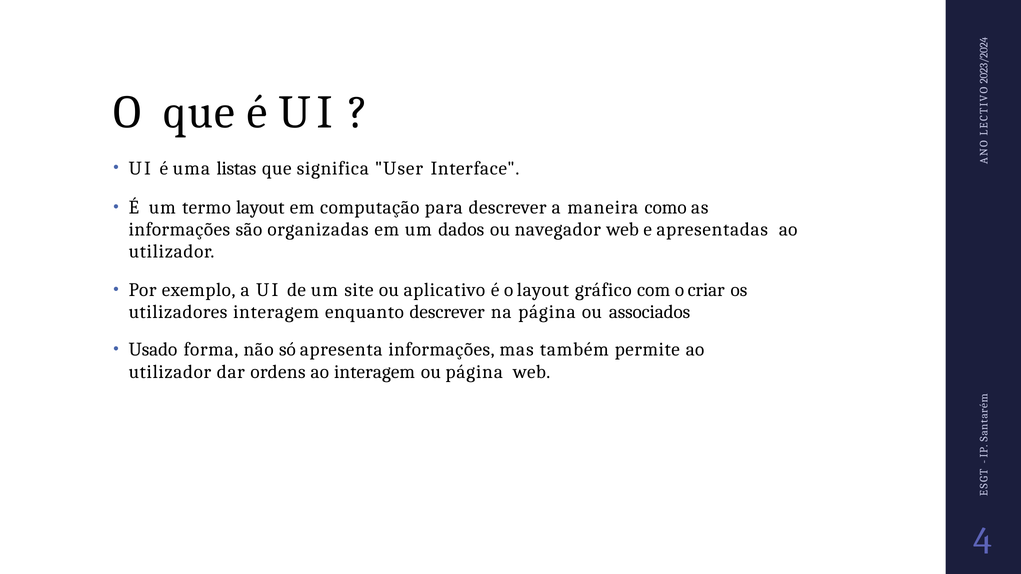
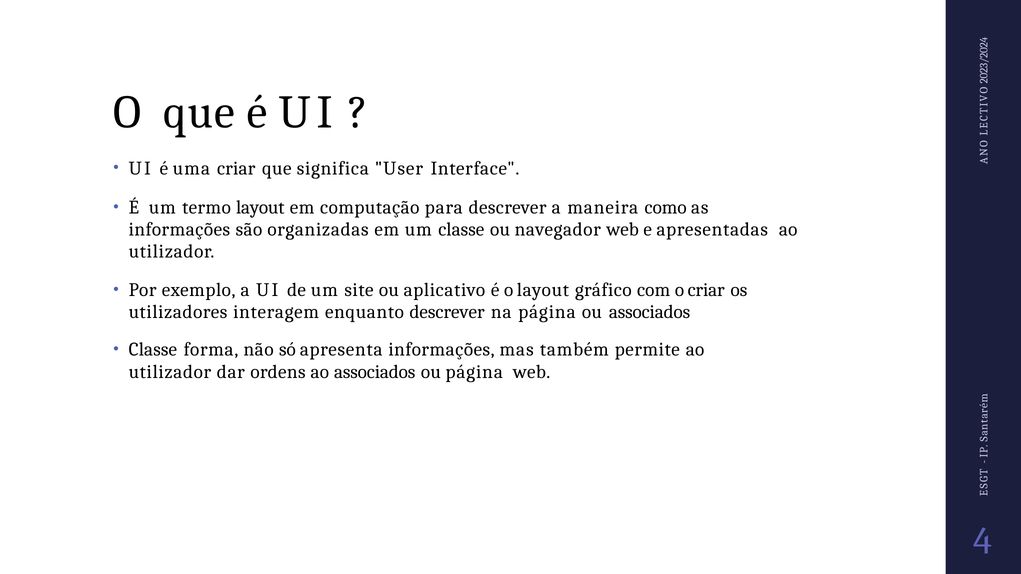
uma listas: listas -> criar (236, 168)
um dados: dados -> classe (461, 230)
Usado: Usado -> Classe (153, 350)
ao interagem: interagem -> associados (375, 372)
